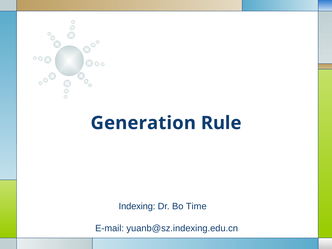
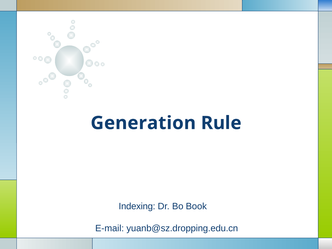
Time: Time -> Book (196, 206)
yuanb@sz.indexing.edu.cn: yuanb@sz.indexing.edu.cn -> yuanb@sz.dropping.edu.cn (182, 228)
